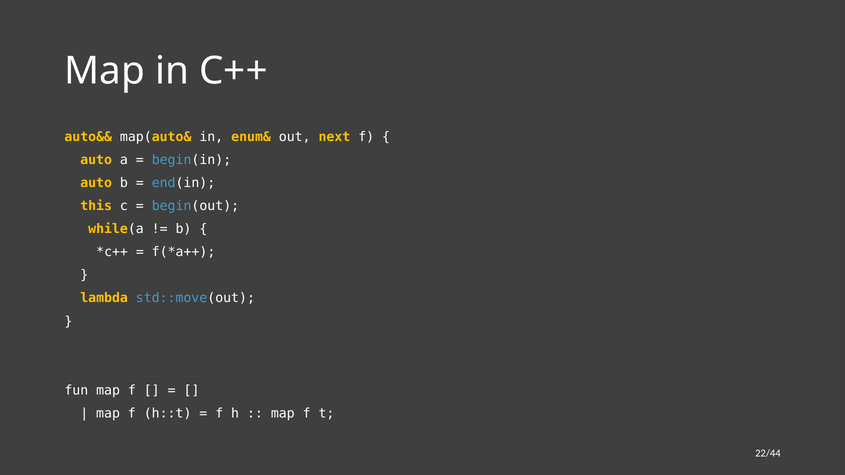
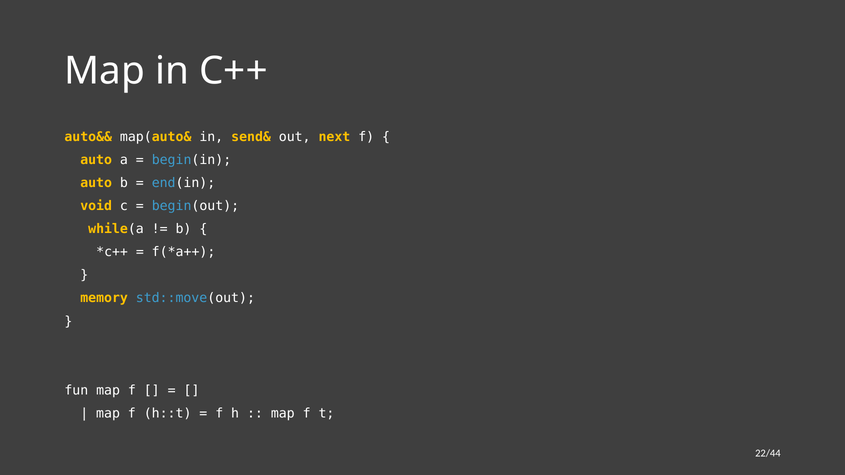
enum&: enum& -> send& (251, 137)
this: this -> void (96, 206)
lambda: lambda -> memory (104, 298)
